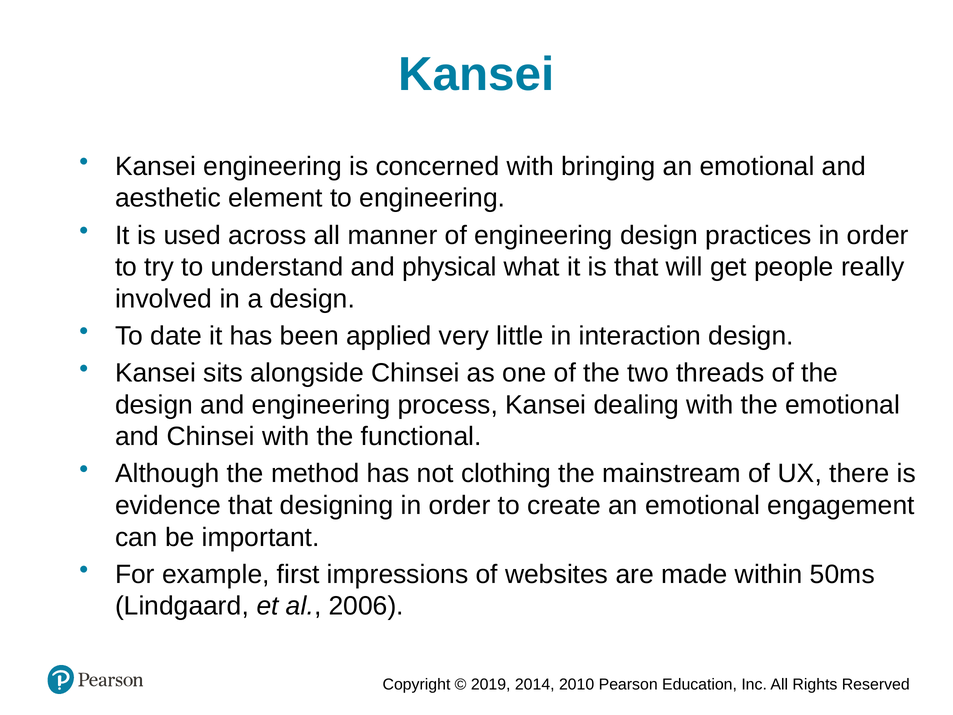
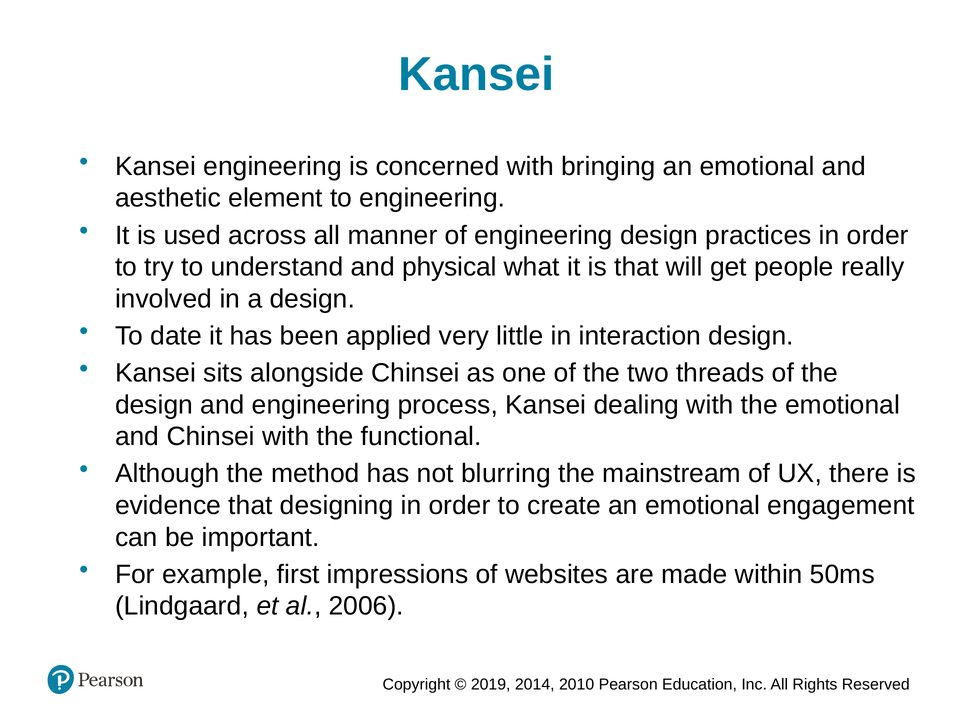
clothing: clothing -> blurring (506, 474)
